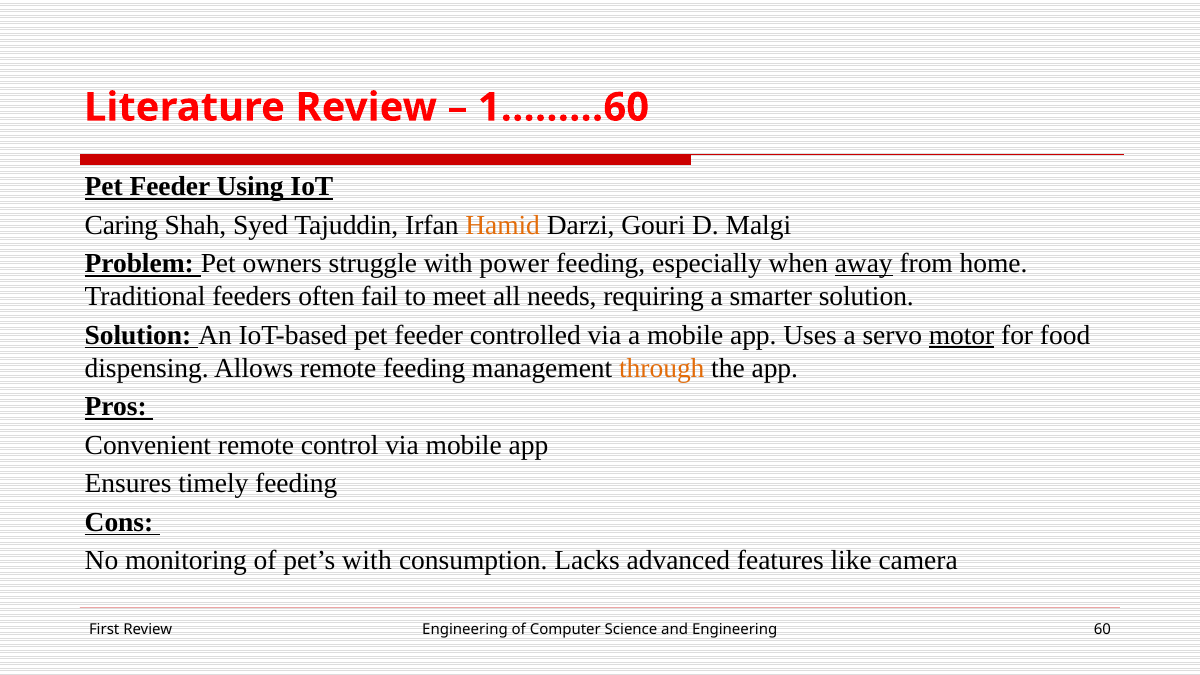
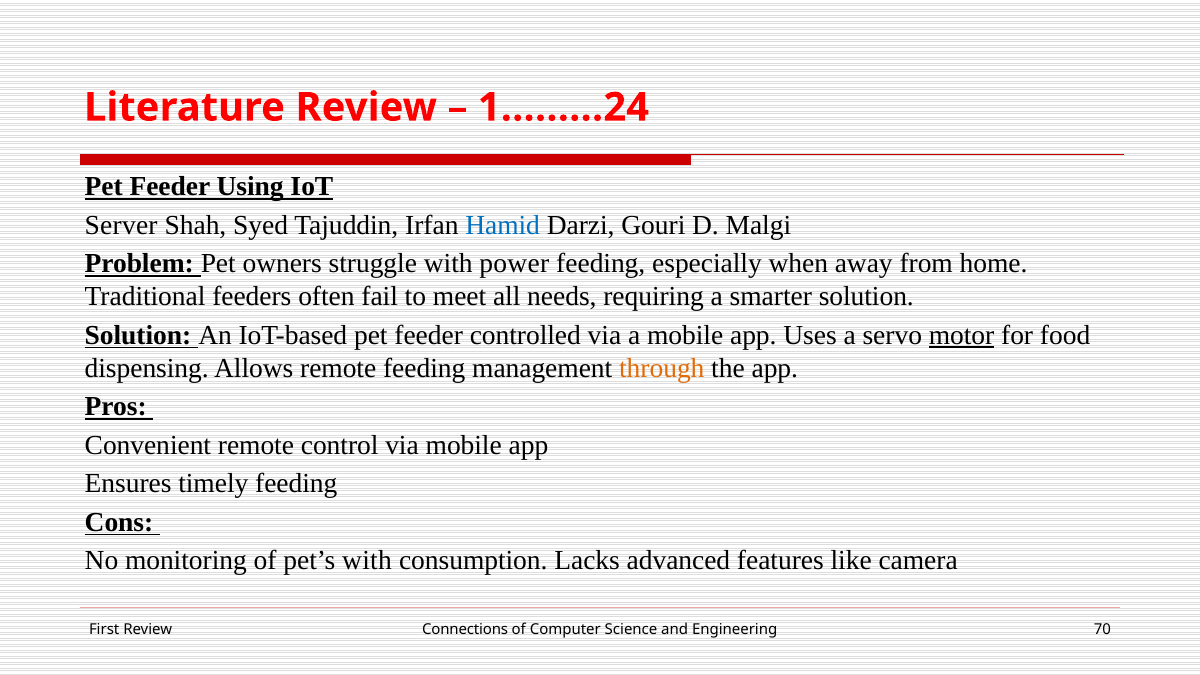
1………60: 1………60 -> 1………24 (563, 107)
Caring: Caring -> Server (121, 225)
Hamid colour: orange -> blue (503, 225)
away underline: present -> none (864, 264)
Engineering: Engineering -> Connections (465, 629)
60: 60 -> 70 (1102, 629)
